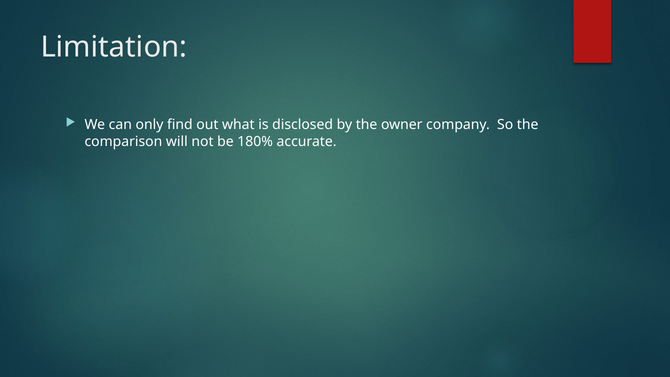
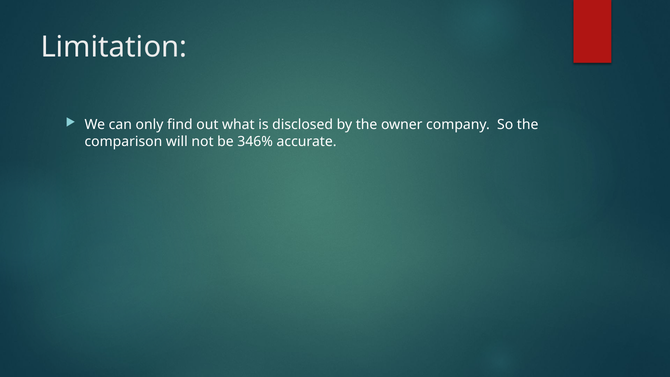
180%: 180% -> 346% (255, 141)
